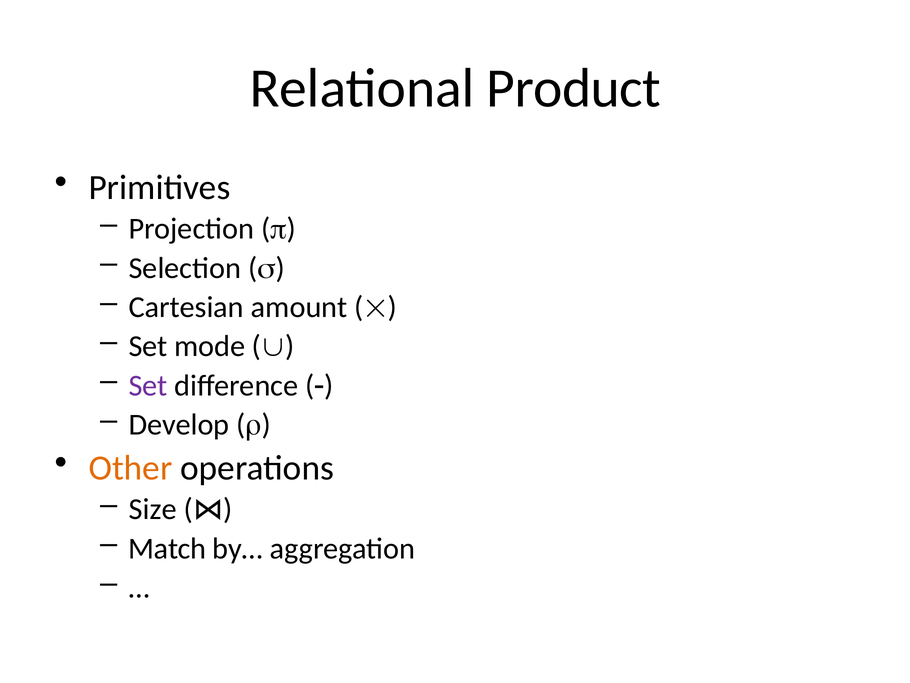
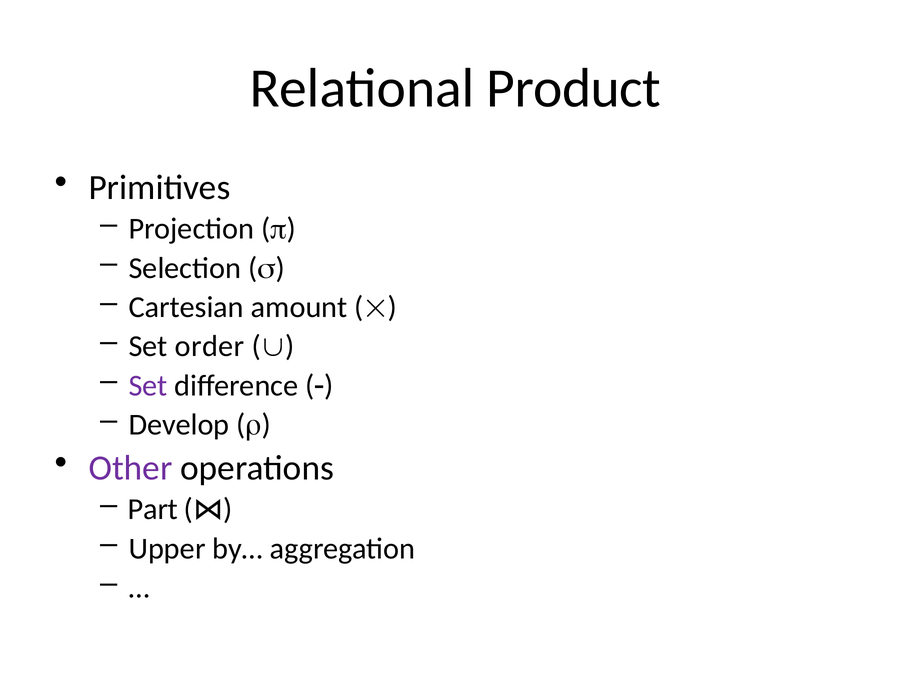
mode: mode -> order (210, 346)
Other colour: orange -> purple (131, 468)
Size: Size -> Part (153, 509)
Match: Match -> Upper (167, 548)
